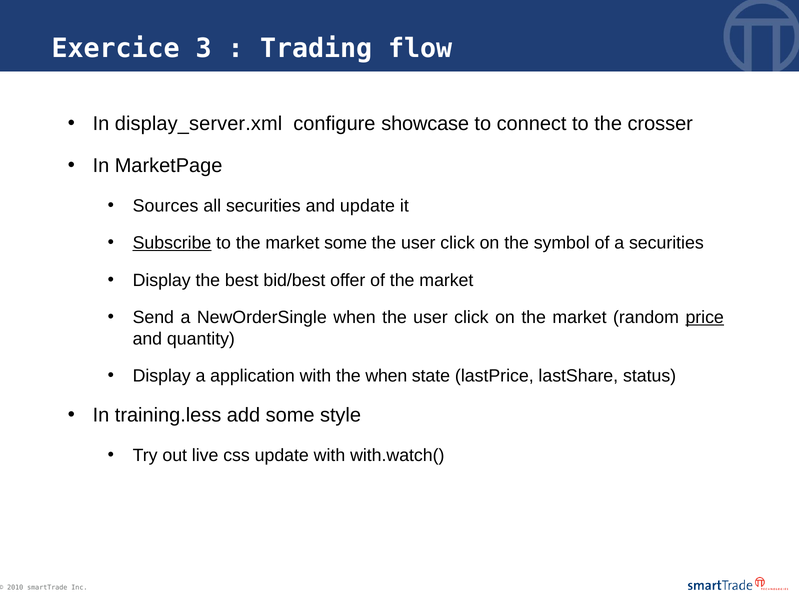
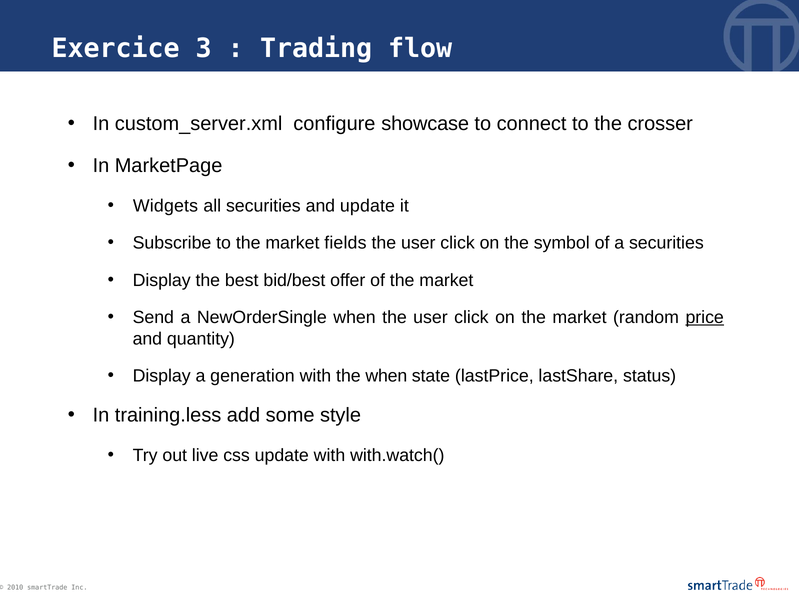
display_server.xml: display_server.xml -> custom_server.xml (199, 124)
Sources: Sources -> Widgets (166, 206)
Subscribe underline: present -> none (172, 243)
market some: some -> fields (345, 243)
application: application -> generation (252, 376)
